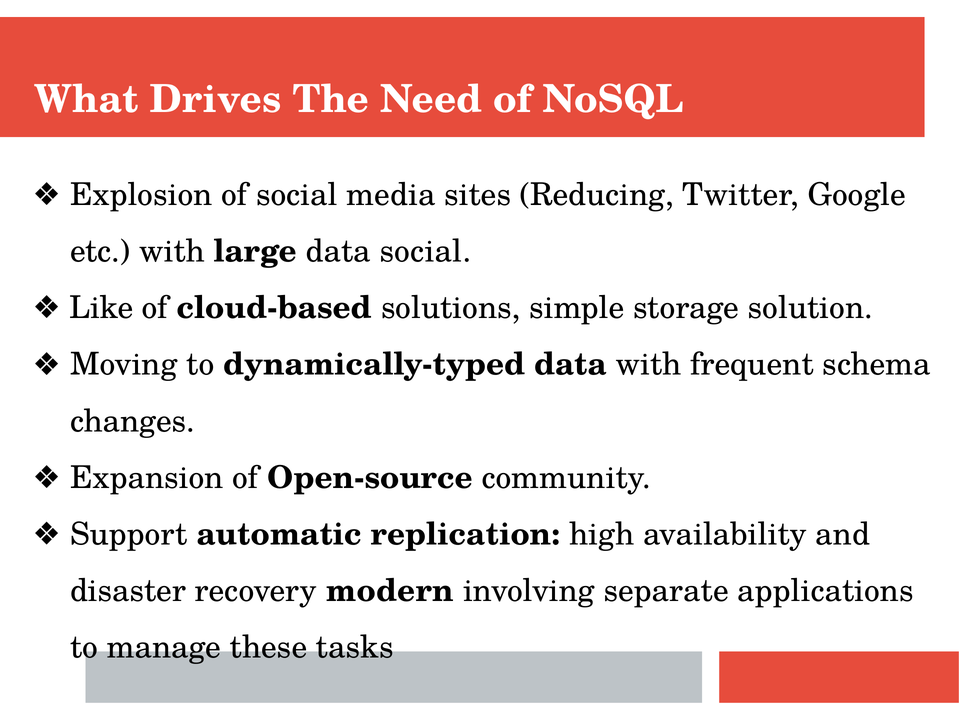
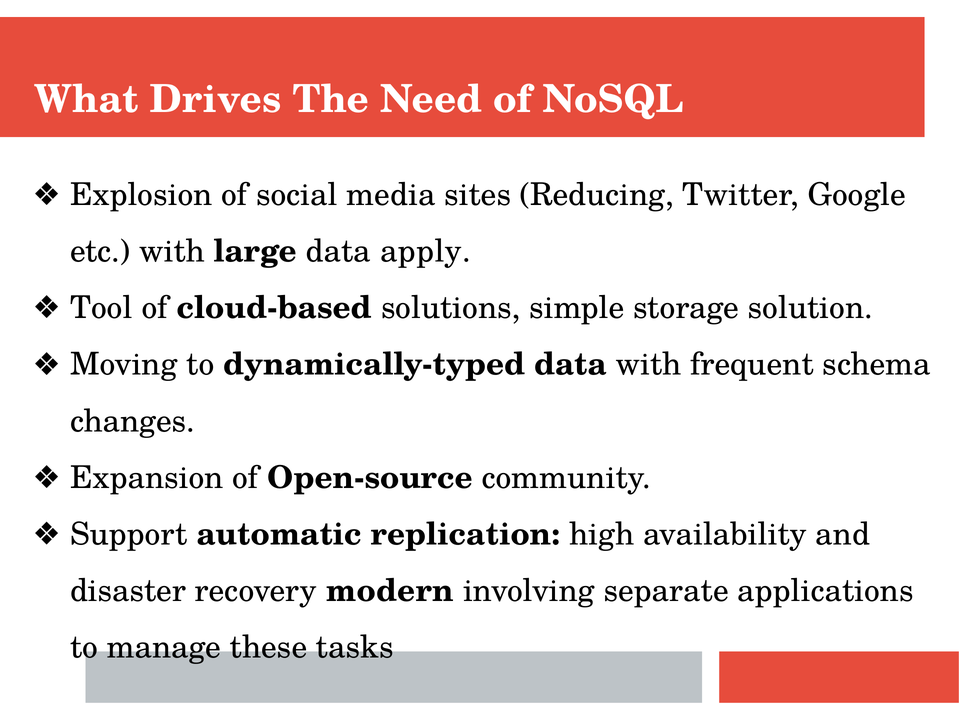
data social: social -> apply (425, 251)
Like: Like -> Tool (101, 308)
